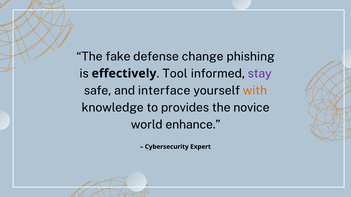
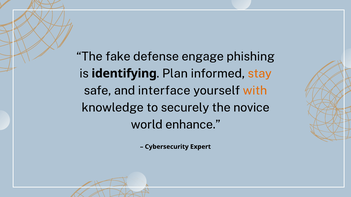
change: change -> engage (203, 57)
effectively: effectively -> identifying (124, 74)
Tool: Tool -> Plan (175, 74)
stay colour: purple -> orange (260, 74)
provides: provides -> securely (185, 108)
